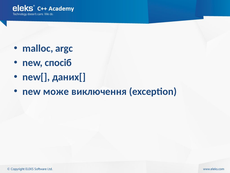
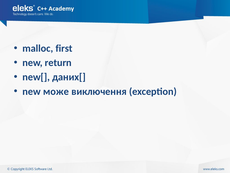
argc: argc -> first (64, 48)
спосіб: спосіб -> return (58, 63)
